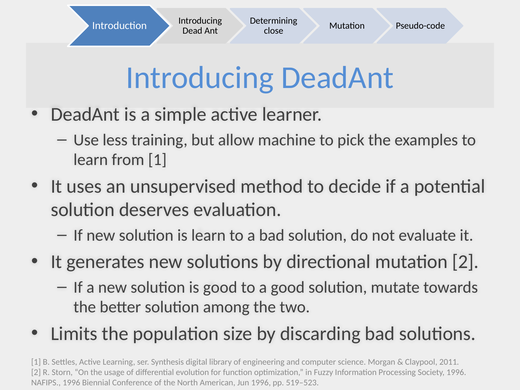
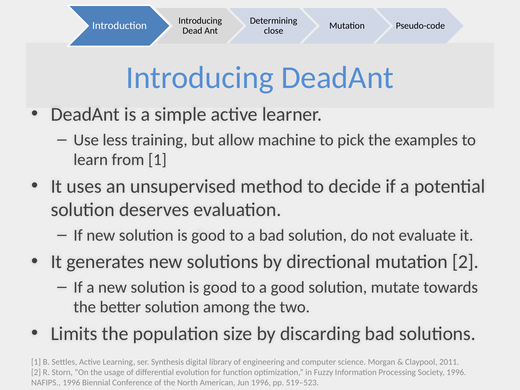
learn: learn -> good (208, 235)
